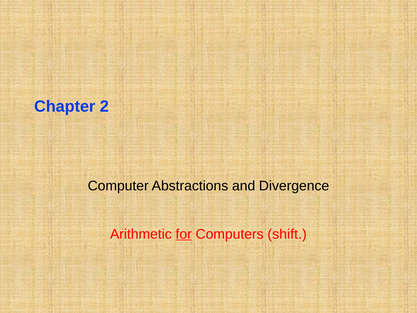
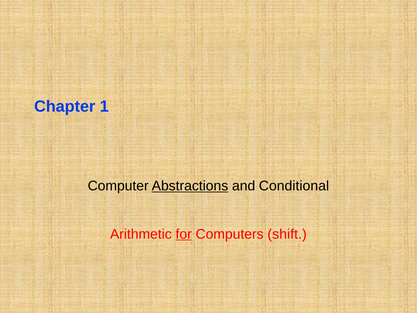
2: 2 -> 1 (104, 107)
Abstractions underline: none -> present (190, 186)
Divergence: Divergence -> Conditional (294, 186)
